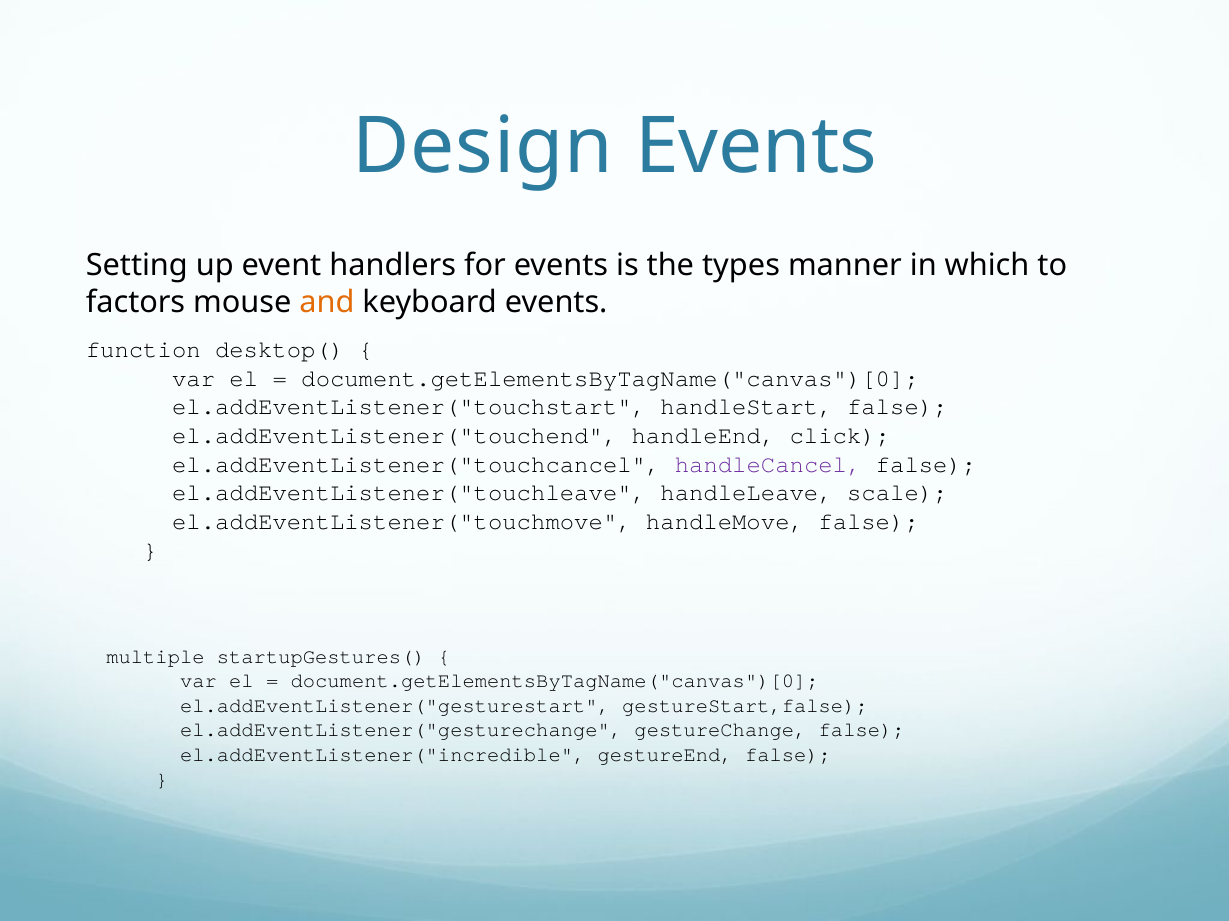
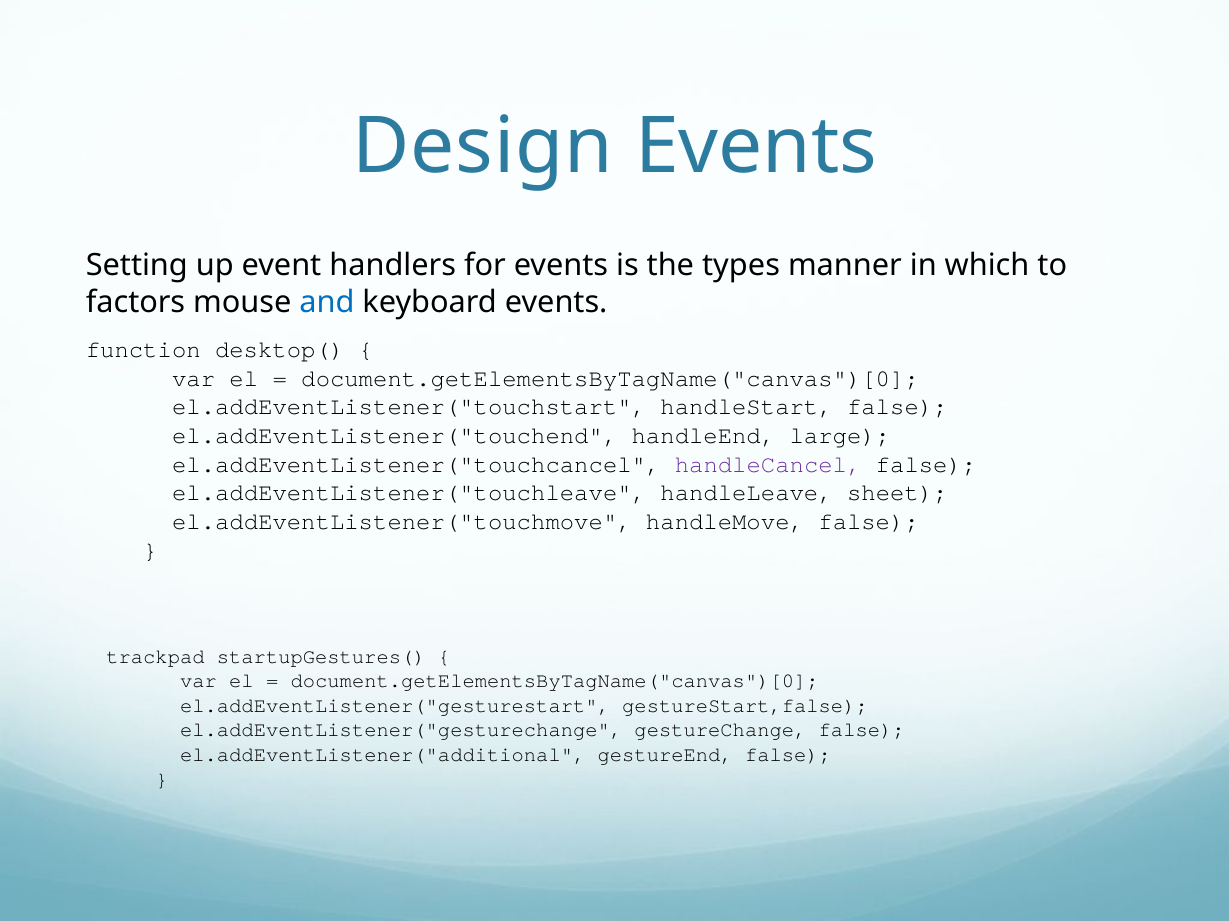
and colour: orange -> blue (327, 303)
click: click -> large (840, 436)
scale: scale -> sheet (897, 493)
multiple: multiple -> trackpad (155, 657)
el.addEventListener("incredible: el.addEventListener("incredible -> el.addEventListener("additional (383, 755)
